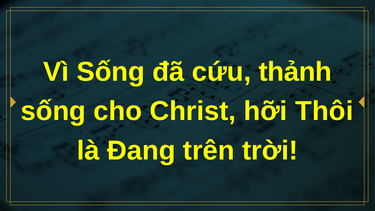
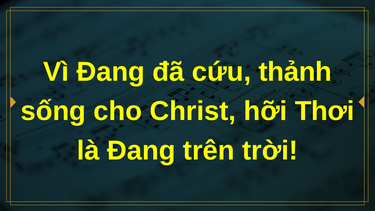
Vì Sống: Sống -> Đang (111, 72)
Thôi: Thôi -> Thơi (325, 111)
